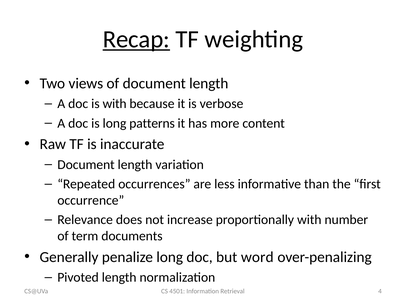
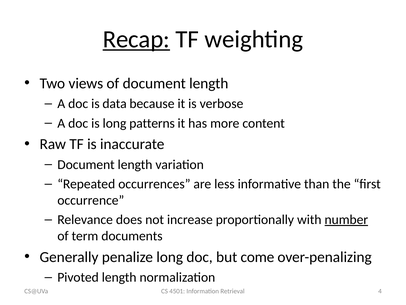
is with: with -> data (115, 104)
number underline: none -> present (346, 219)
word: word -> come (257, 257)
